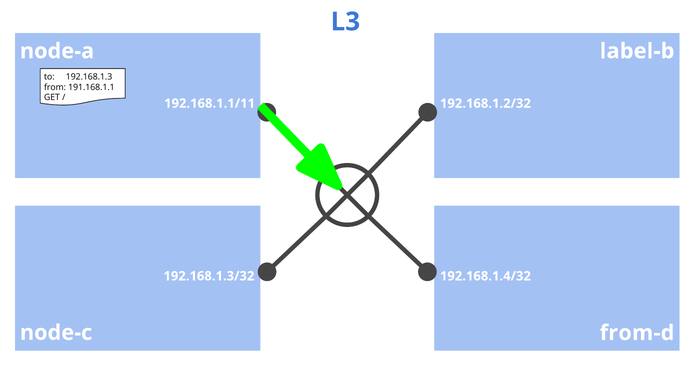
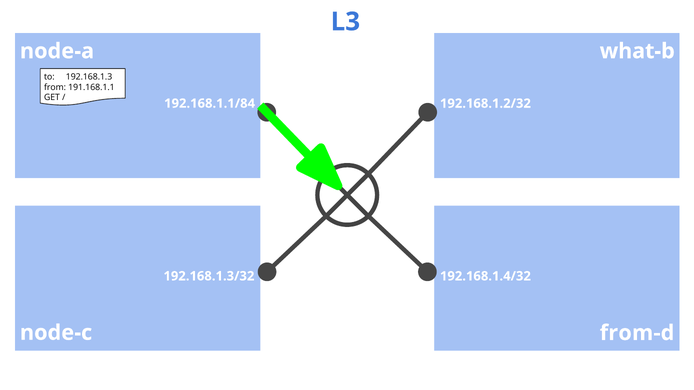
label-b: label-b -> what-b (637, 51)
192.168.1.1/11: 192.168.1.1/11 -> 192.168.1.1/84 (210, 104)
